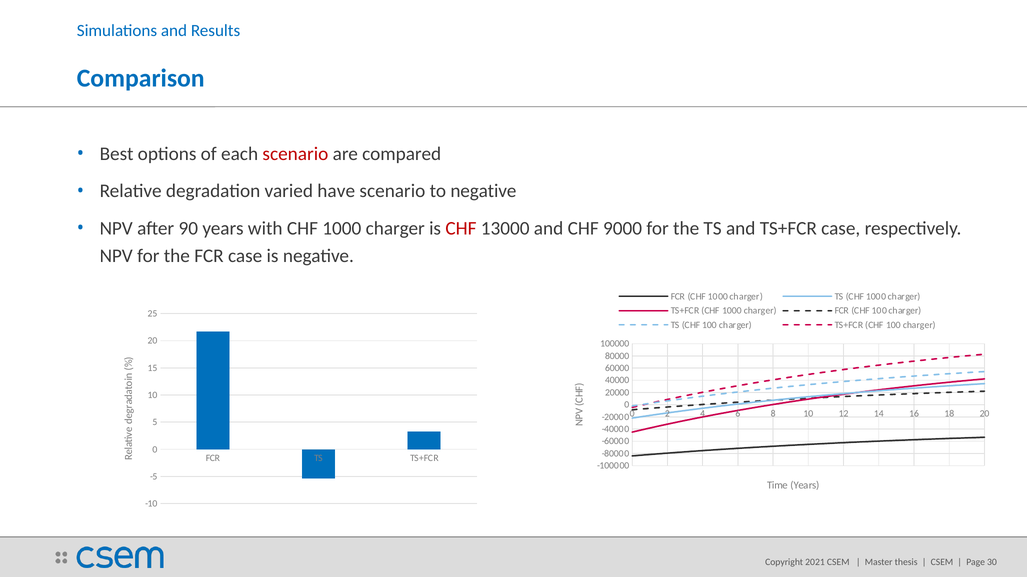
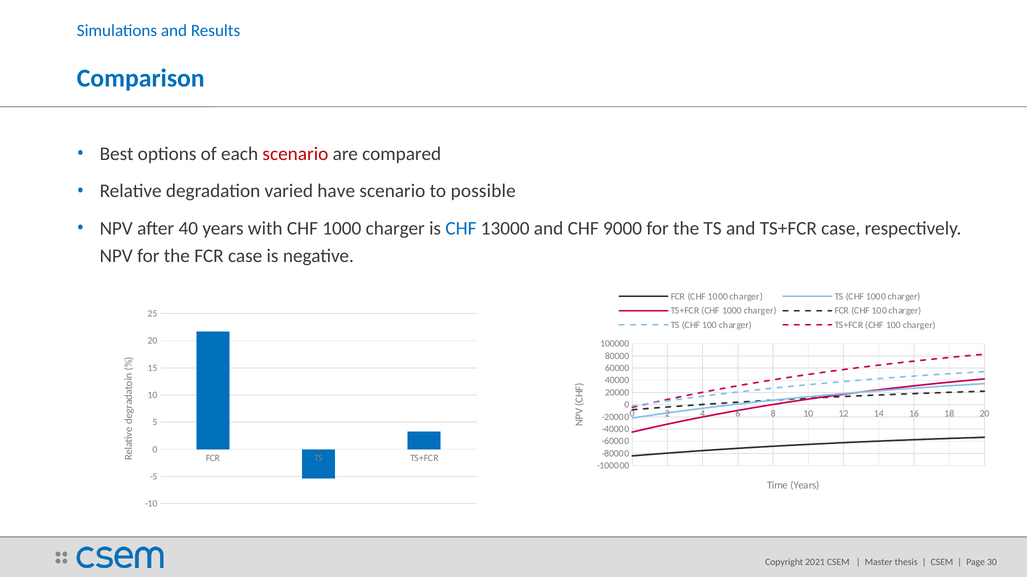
to negative: negative -> possible (483, 191)
90: 90 -> 40 (188, 229)
CHF colour: red -> blue (461, 229)
